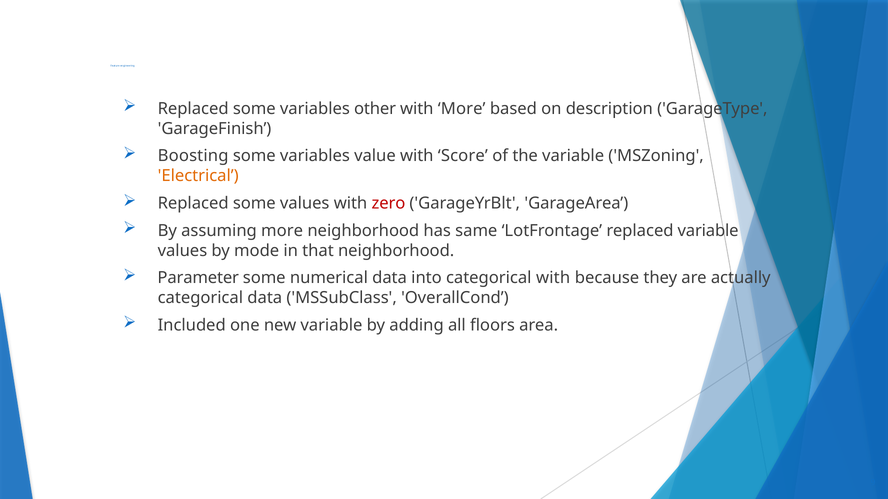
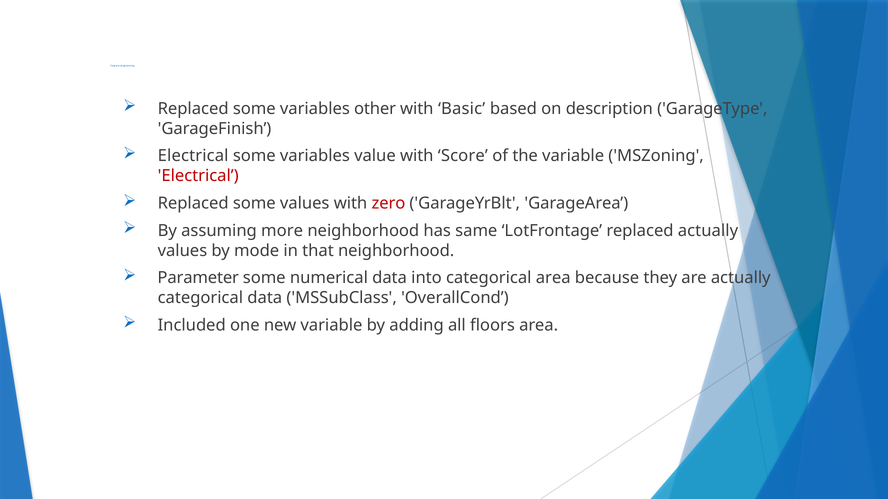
with More: More -> Basic (462, 109)
Boosting: Boosting -> Electrical (193, 156)
Electrical colour: orange -> red (198, 176)
replaced variable: variable -> actually (708, 231)
categorical with: with -> area (553, 278)
